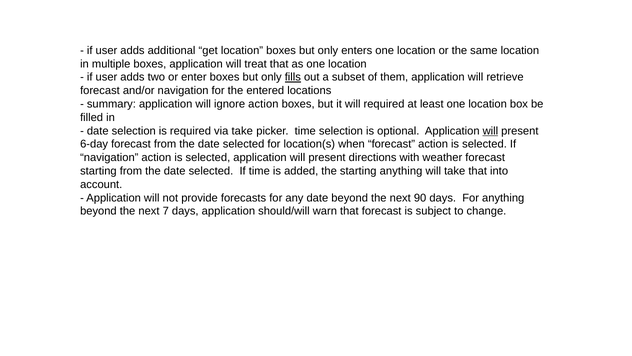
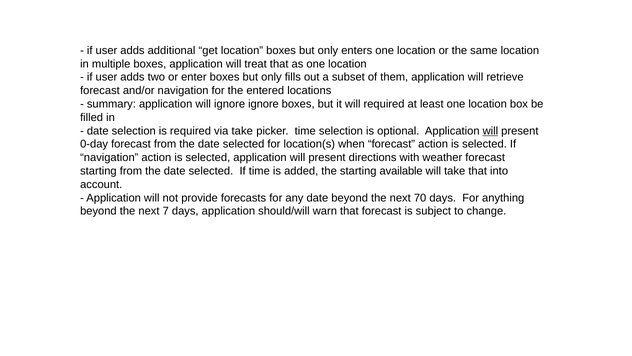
fills underline: present -> none (293, 77)
ignore action: action -> ignore (263, 104)
6-day: 6-day -> 0-day (94, 144)
starting anything: anything -> available (401, 171)
90: 90 -> 70 (420, 198)
